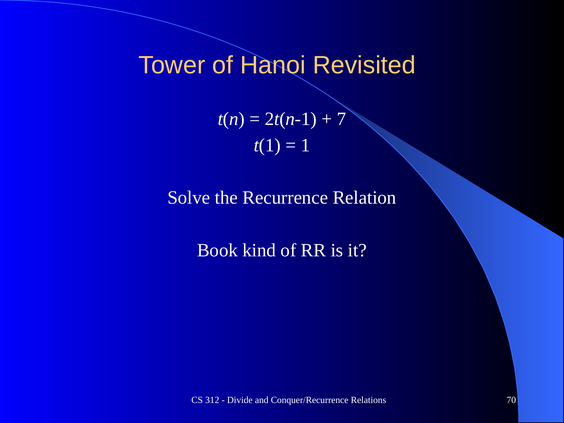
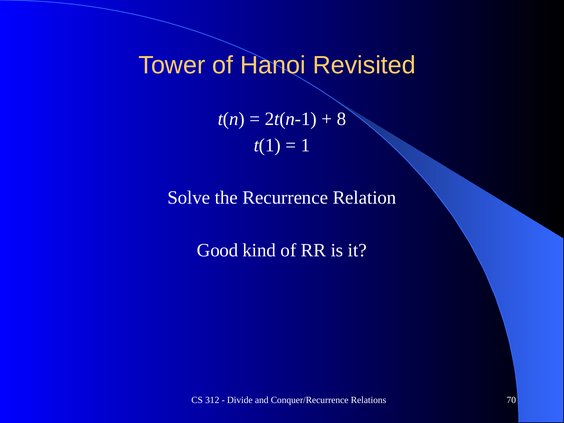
7: 7 -> 8 (341, 119)
Book: Book -> Good (218, 250)
